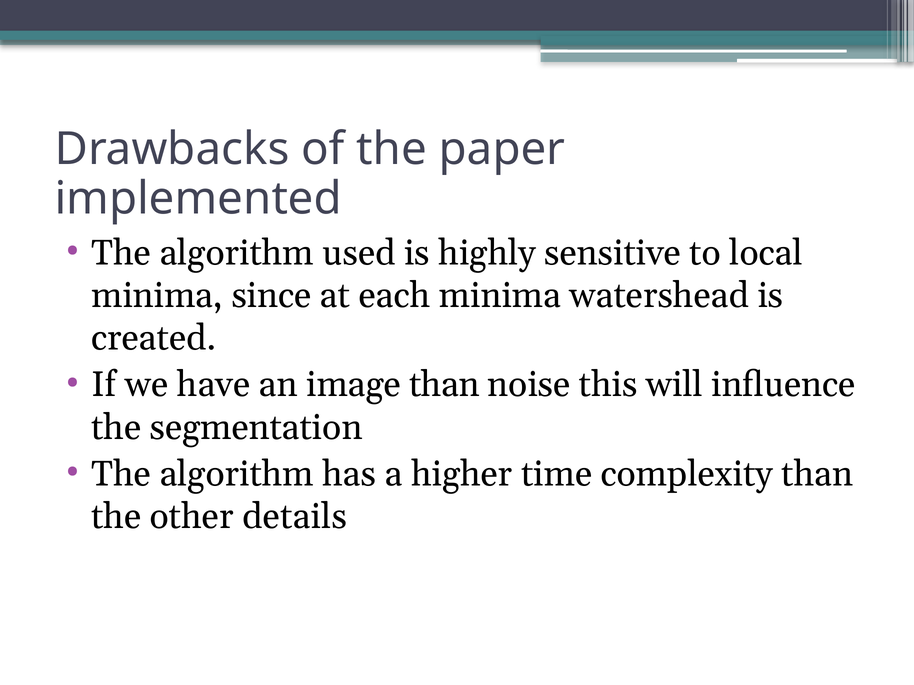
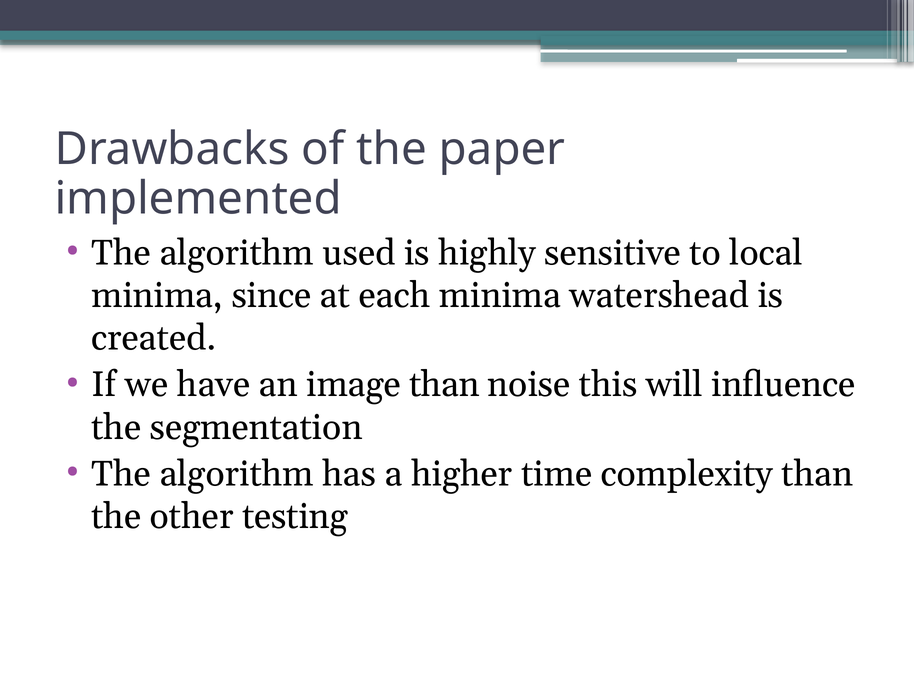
details: details -> testing (295, 517)
